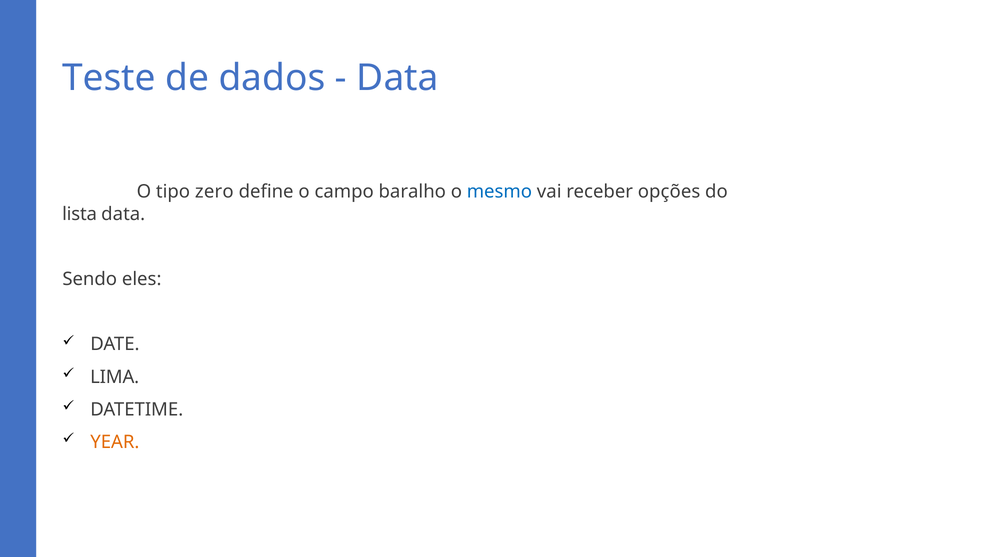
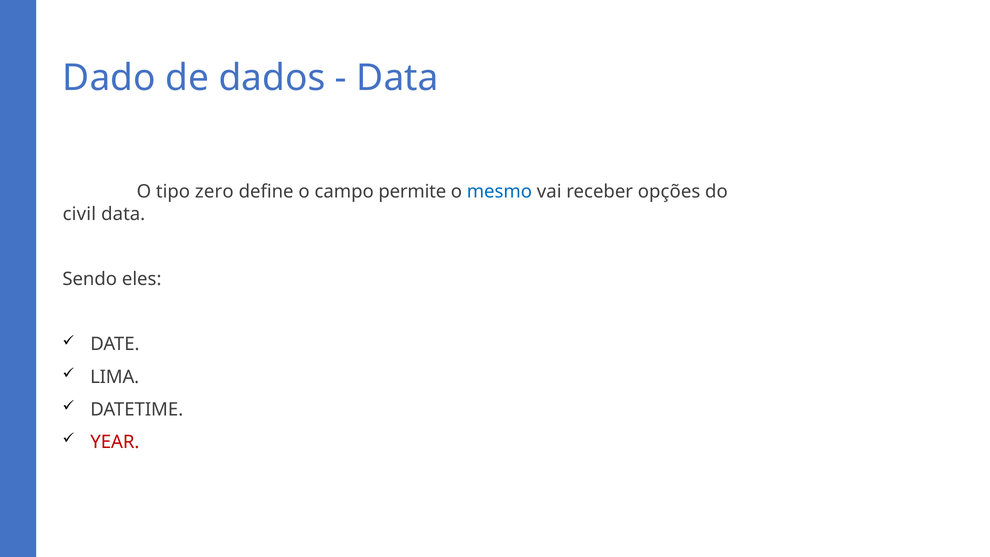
Teste: Teste -> Dado (109, 78)
baralho: baralho -> permite (412, 192)
lista: lista -> civil (79, 214)
YEAR colour: orange -> red (115, 442)
